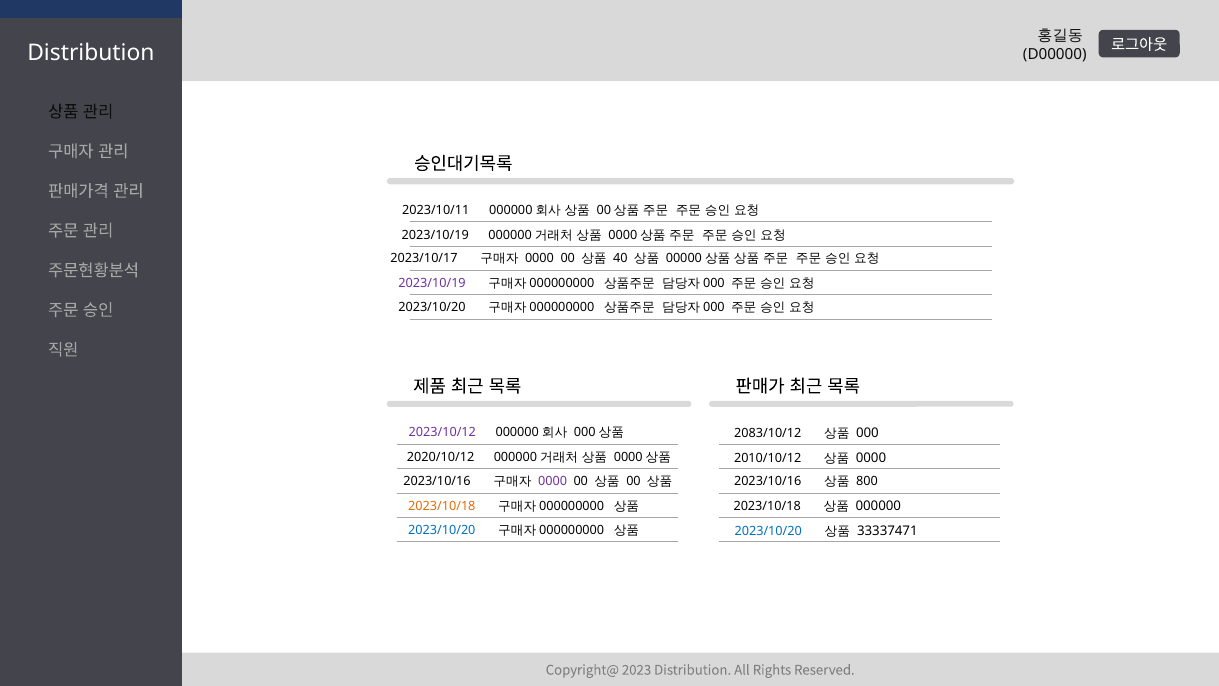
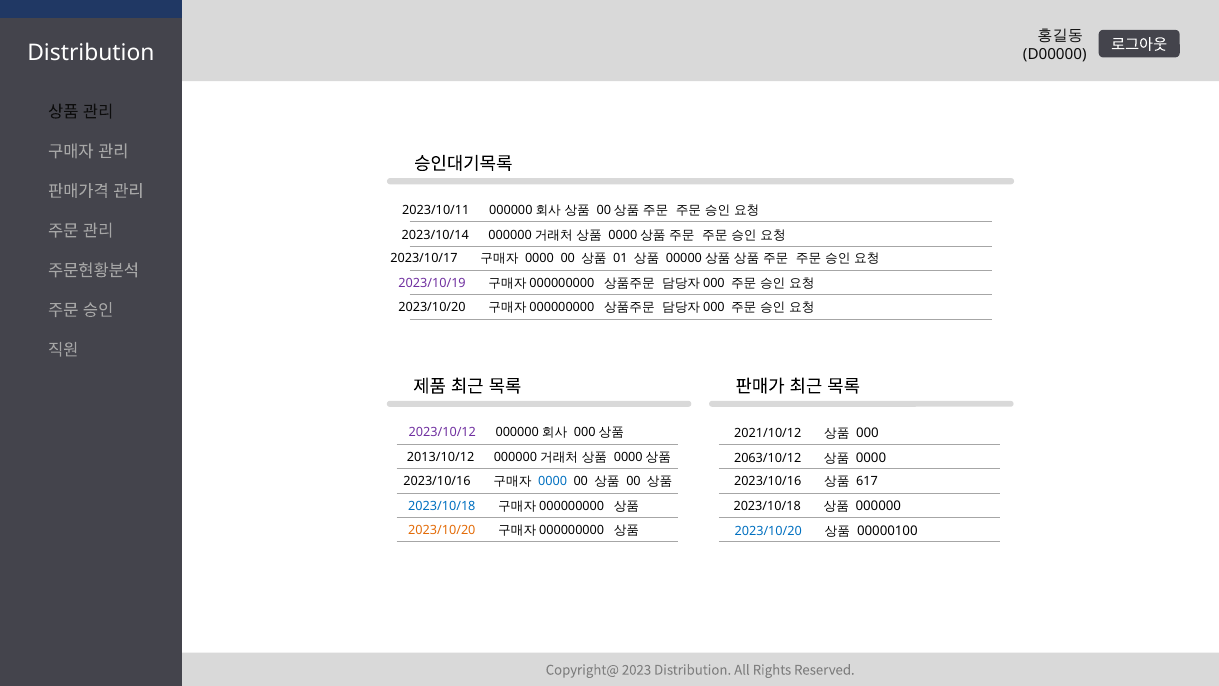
2023/10/19: 2023/10/19 -> 2023/10/14 (435, 235)
40: 40 -> 01 (620, 259)
2083/10/12: 2083/10/12 -> 2021/10/12 (768, 433)
2020/10/12: 2020/10/12 -> 2013/10/12 (441, 457)
2010/10/12: 2010/10/12 -> 2063/10/12 (768, 458)
0000 colour: purple -> blue (553, 481)
800: 800 -> 617 (867, 481)
2023/10/18 colour: orange -> blue (442, 506)
2023/10/20 colour: blue -> orange (442, 530)
33337471: 33337471 -> 00000100 (887, 530)
